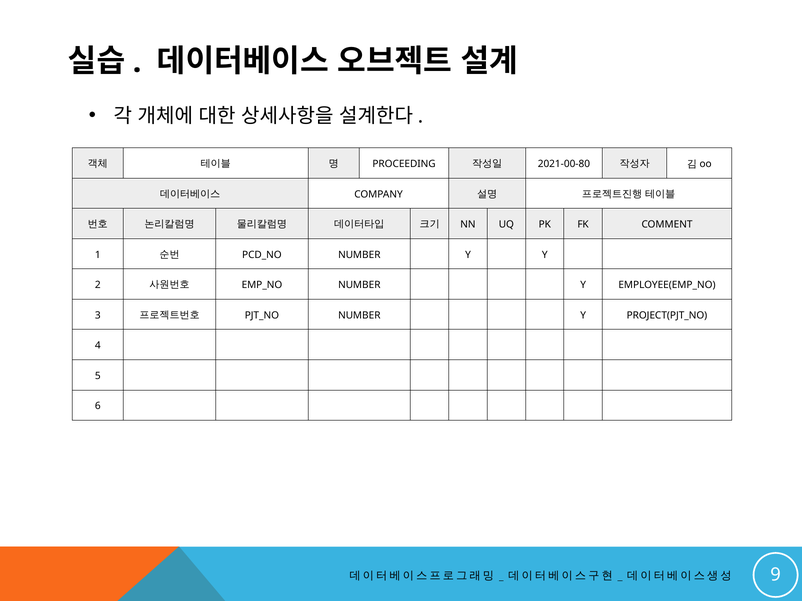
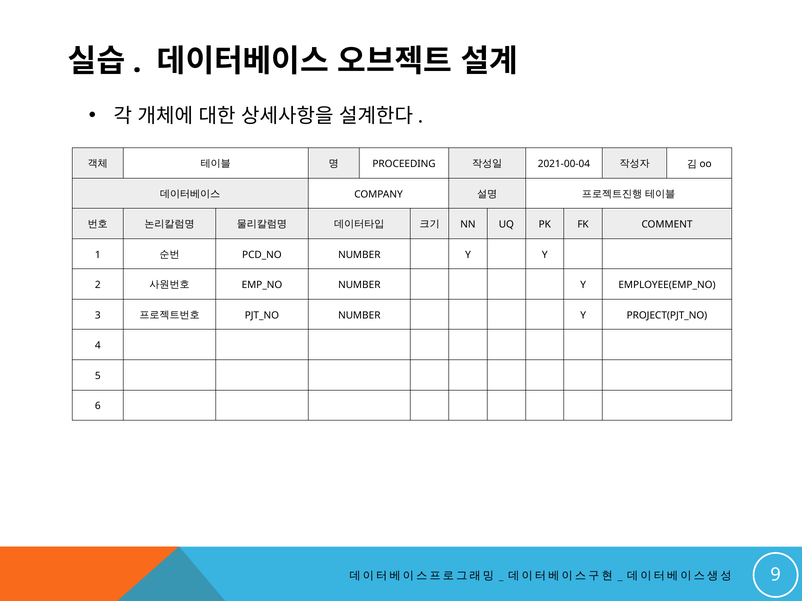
2021-00-80: 2021-00-80 -> 2021-00-04 (564, 164)
